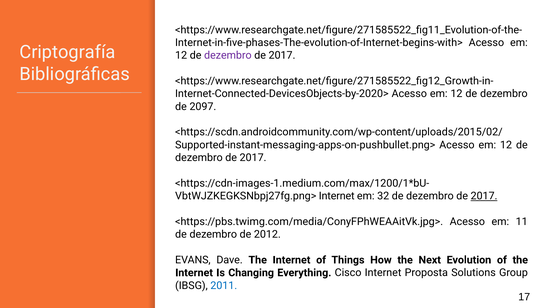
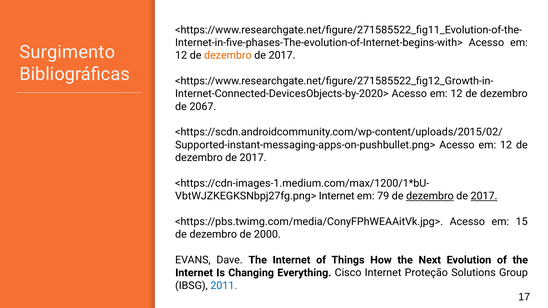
Criptografía: Criptografía -> Surgimento (67, 52)
dezembro colour: purple -> orange (228, 55)
2097: 2097 -> 2067 (203, 107)
32: 32 -> 79 (383, 196)
dezembro underline: none -> present (430, 196)
11: 11 -> 15 (522, 222)
2012: 2012 -> 2000 (267, 235)
Proposta: Proposta -> Proteção (426, 273)
